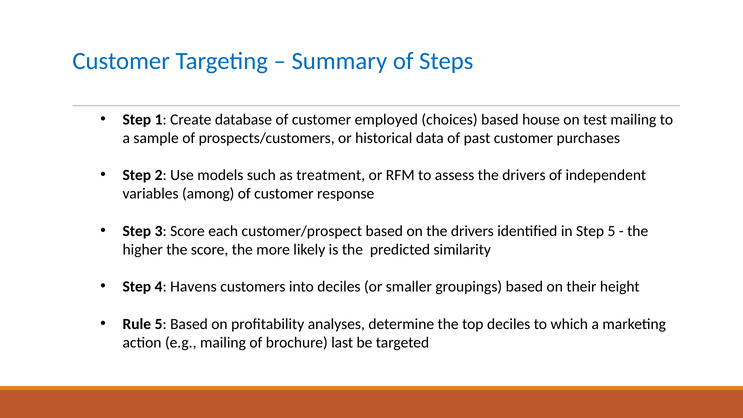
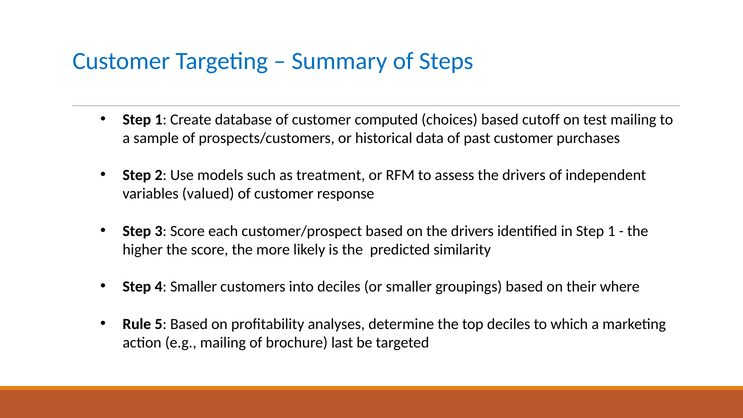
employed: employed -> computed (386, 119)
house: house -> cutoff (541, 119)
among: among -> valued (208, 194)
in Step 5: 5 -> 1 (612, 231)
4 Havens: Havens -> Smaller (194, 287)
height: height -> where (620, 287)
